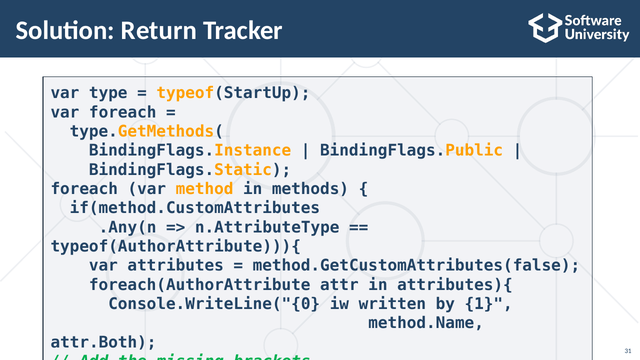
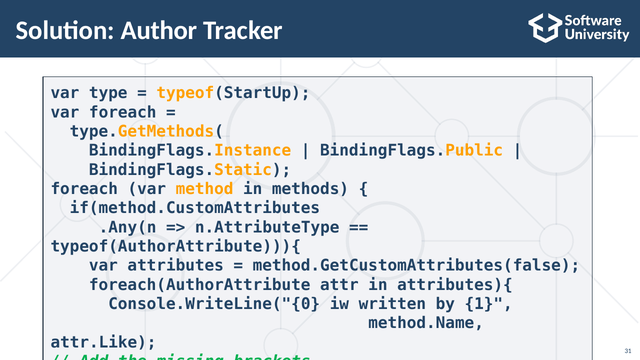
Return: Return -> Author (159, 30)
attr.Both: attr.Both -> attr.Like (103, 342)
